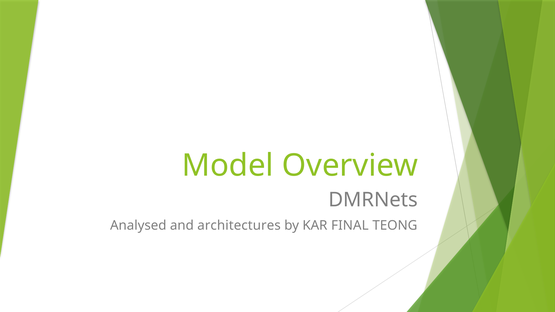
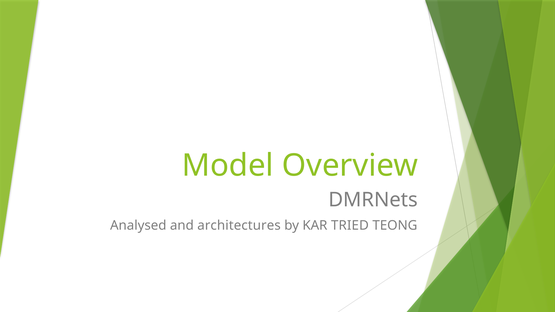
FINAL: FINAL -> TRIED (350, 225)
